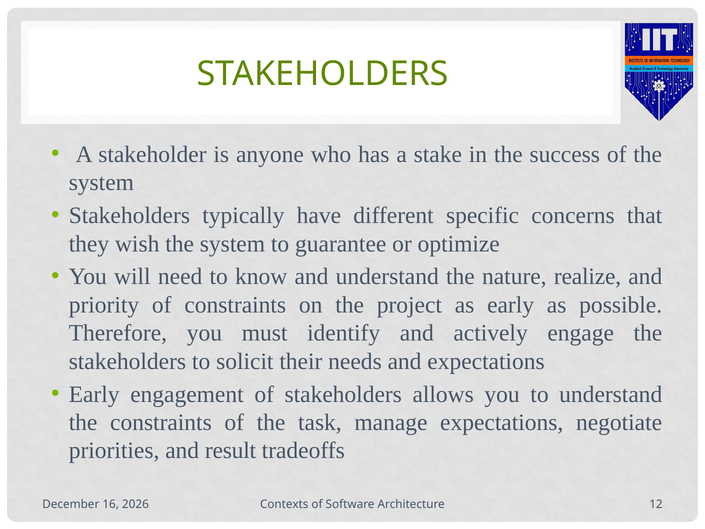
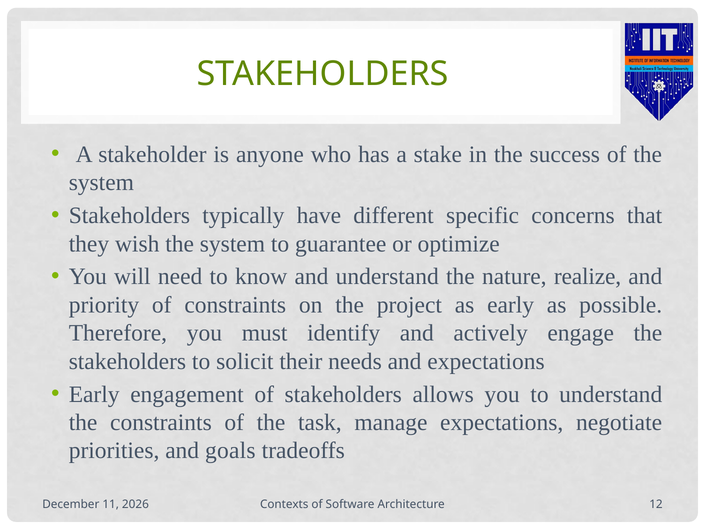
result: result -> goals (230, 450)
16: 16 -> 11 (111, 504)
